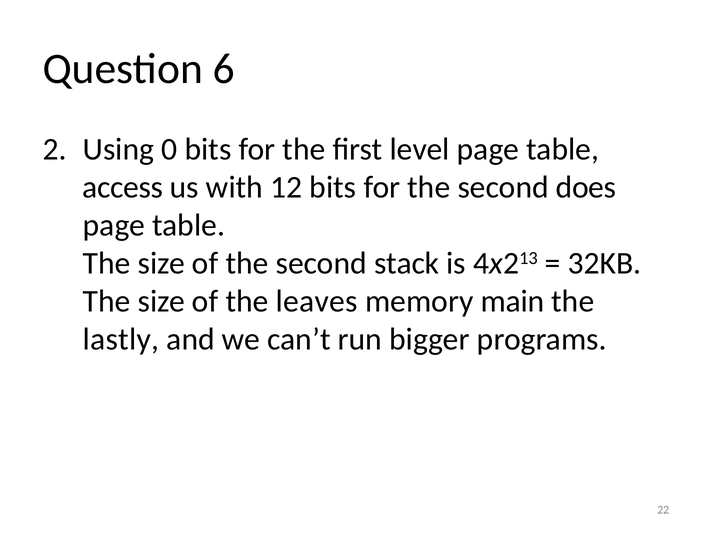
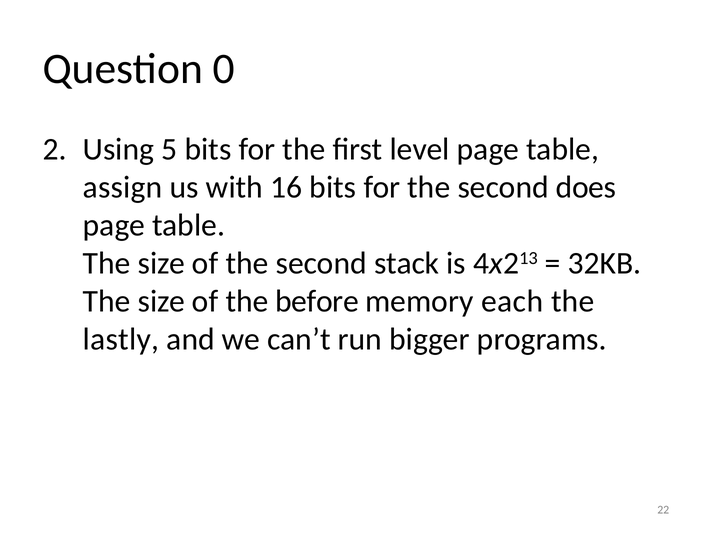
6: 6 -> 0 (224, 69)
0: 0 -> 5 (169, 149)
access: access -> assign (123, 187)
12: 12 -> 16 (286, 187)
leaves: leaves -> before (317, 301)
main: main -> each (512, 301)
